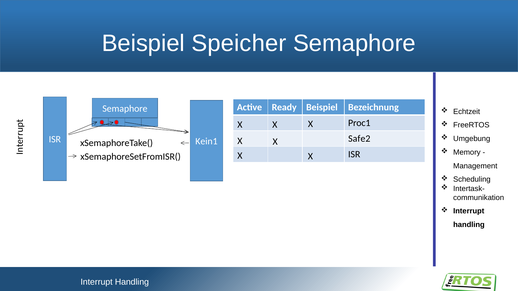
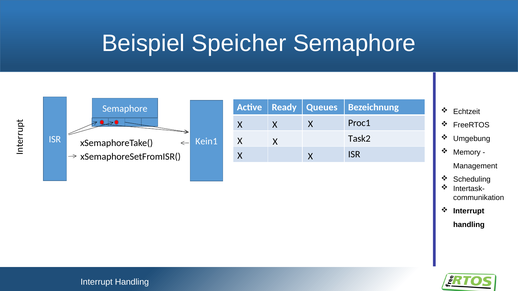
Ready Beispiel: Beispiel -> Queues (322, 107)
Safe2: Safe2 -> Task2 (359, 139)
